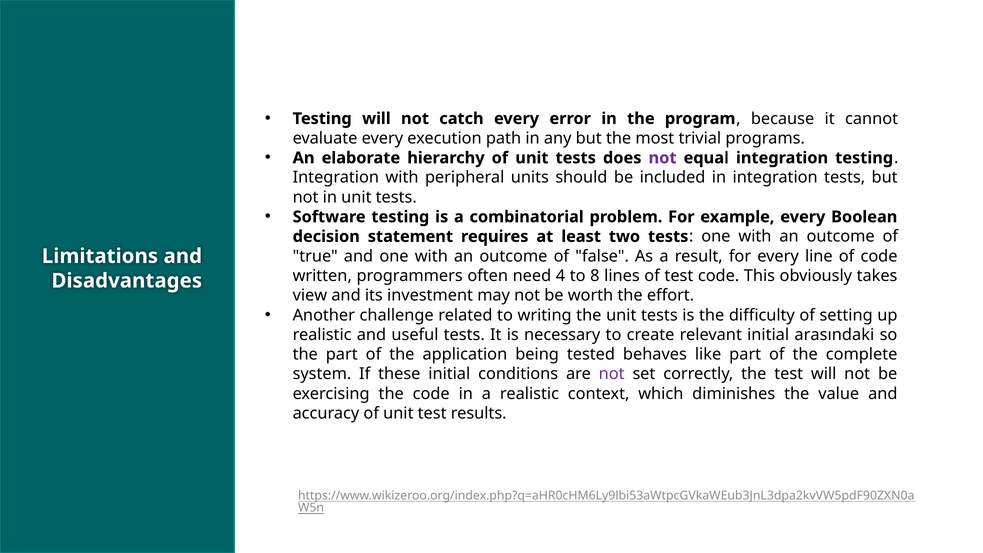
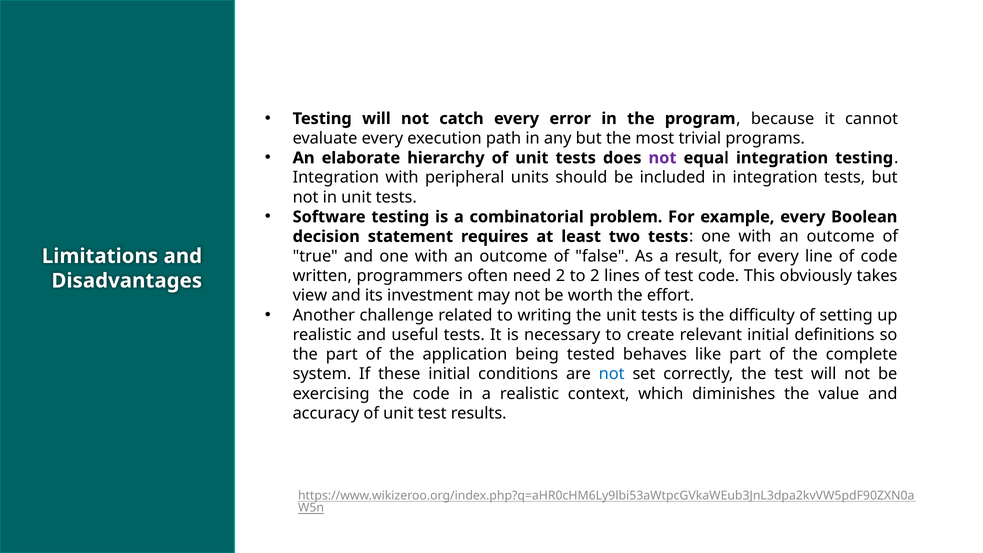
need 4: 4 -> 2 (560, 276)
to 8: 8 -> 2 (595, 276)
arasındaki: arasındaki -> definitions (834, 335)
not colour: purple -> blue (612, 374)
